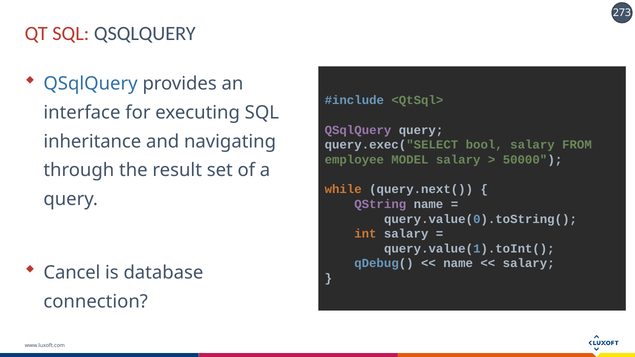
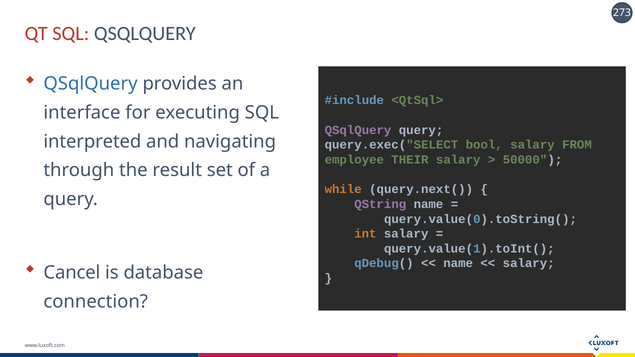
inheritance: inheritance -> interpreted (92, 142)
MODEL: MODEL -> THEIR (410, 160)
